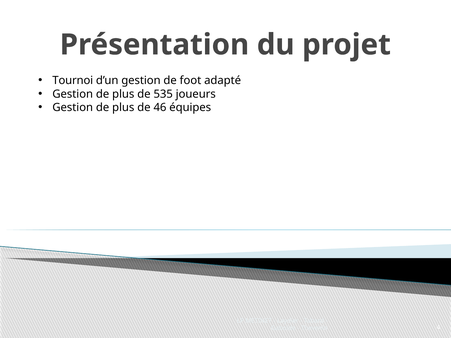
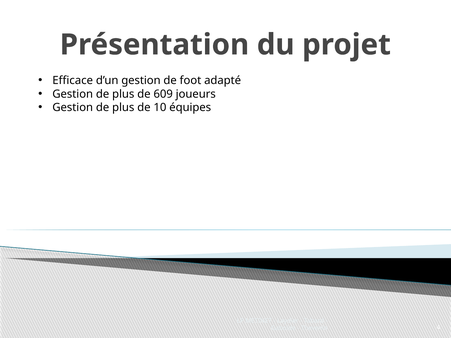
Tournoi: Tournoi -> Efficace (73, 81)
535: 535 -> 609 (163, 94)
46: 46 -> 10 (160, 108)
